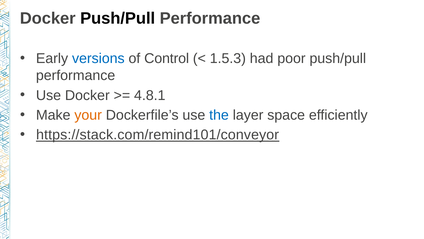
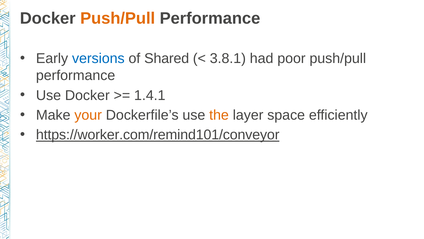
Push/Pull colour: black -> orange (118, 18)
Control: Control -> Shared (167, 58)
1.5.3: 1.5.3 -> 3.8.1 (228, 58)
4.8.1: 4.8.1 -> 1.4.1 (150, 95)
the colour: blue -> orange (219, 115)
https://stack.com/remind101/conveyor: https://stack.com/remind101/conveyor -> https://worker.com/remind101/conveyor (158, 135)
